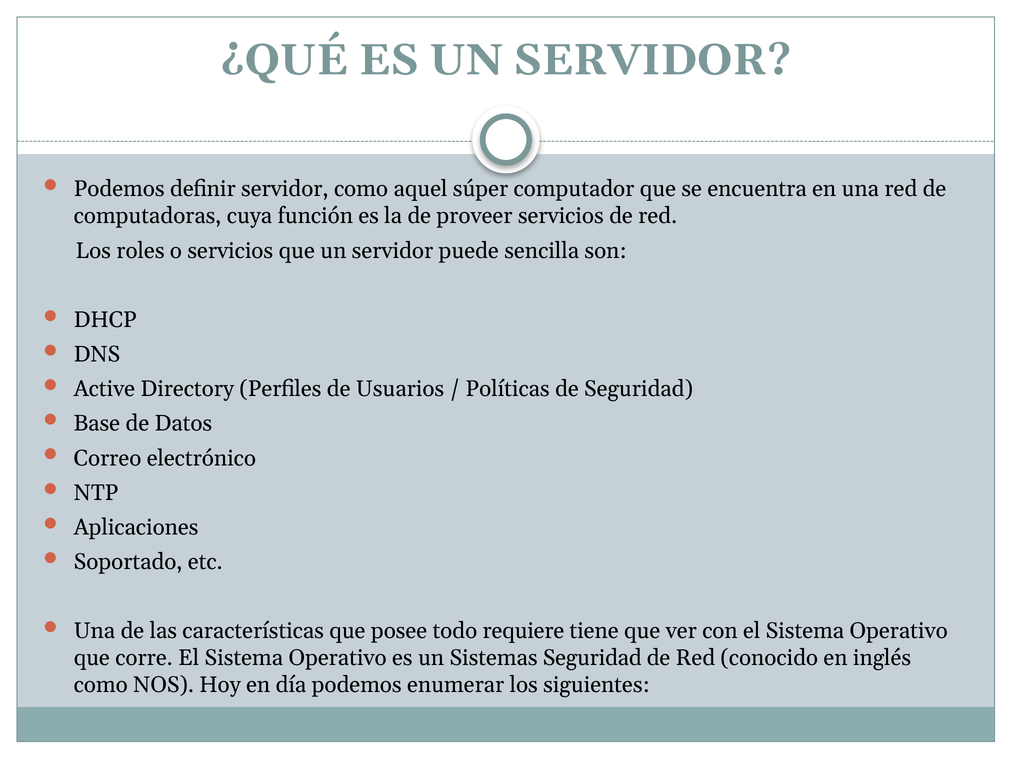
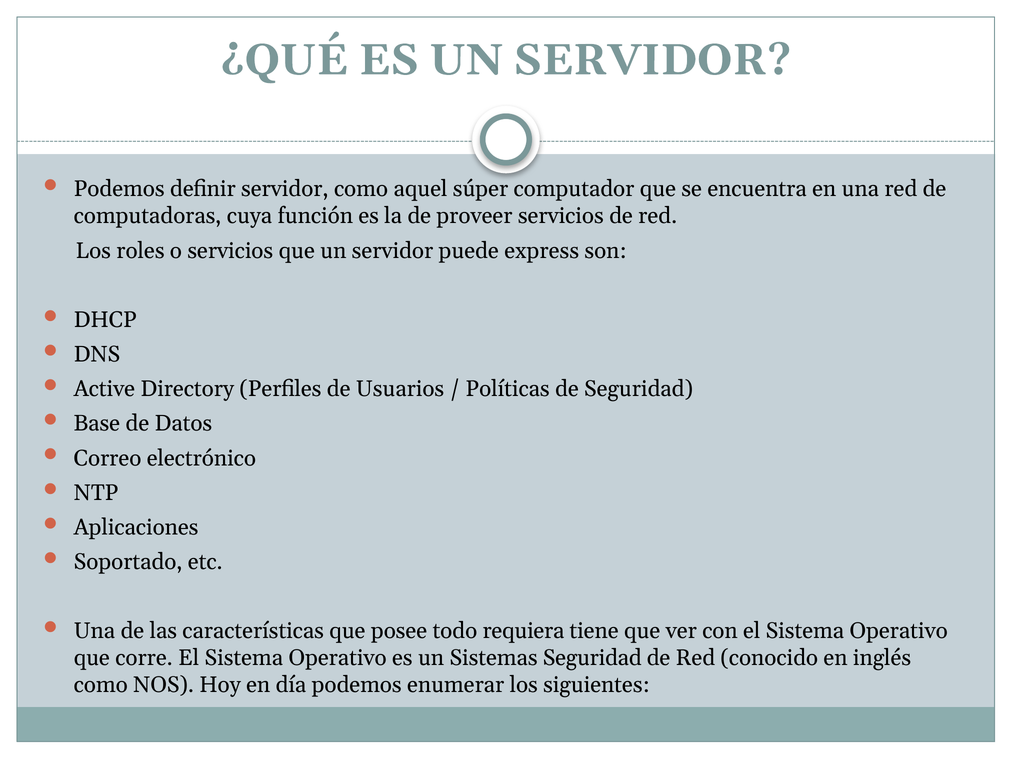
sencilla: sencilla -> express (542, 251)
requiere: requiere -> requiera (523, 631)
